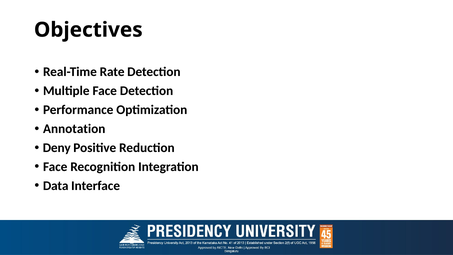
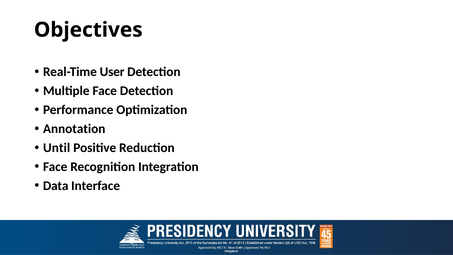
Rate: Rate -> User (112, 72)
Deny: Deny -> Until (57, 148)
